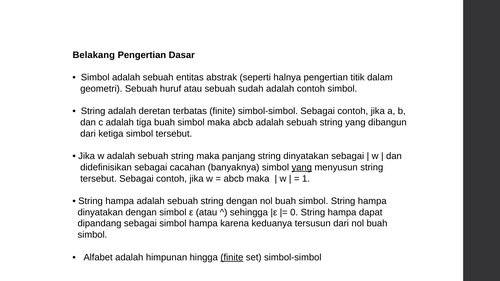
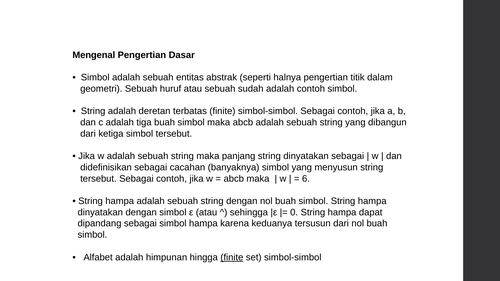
Belakang: Belakang -> Mengenal (94, 55)
yang underline: present -> none (302, 167)
1: 1 -> 6 (306, 179)
